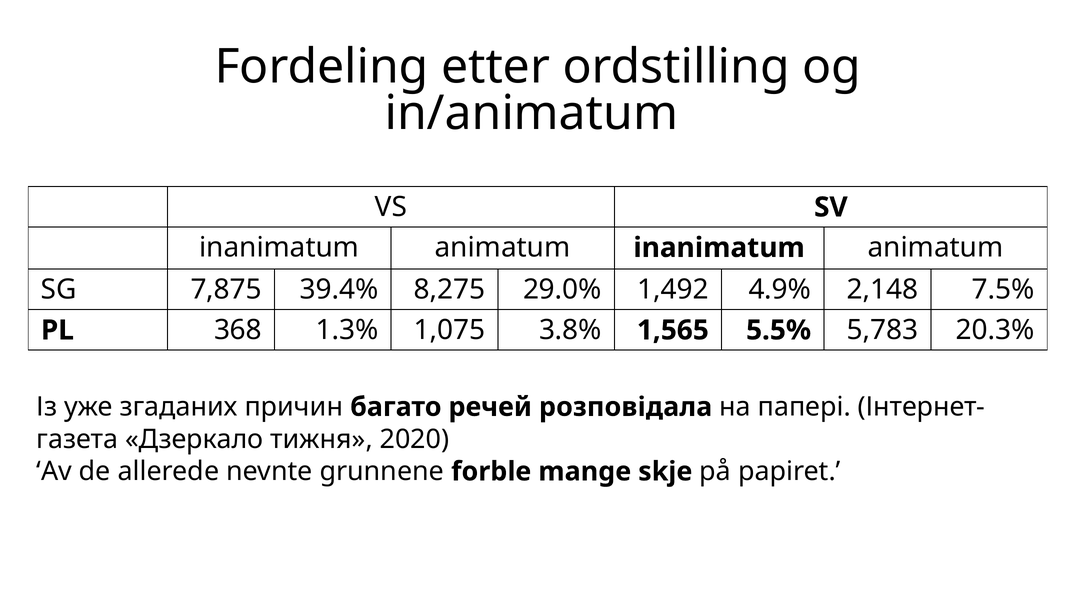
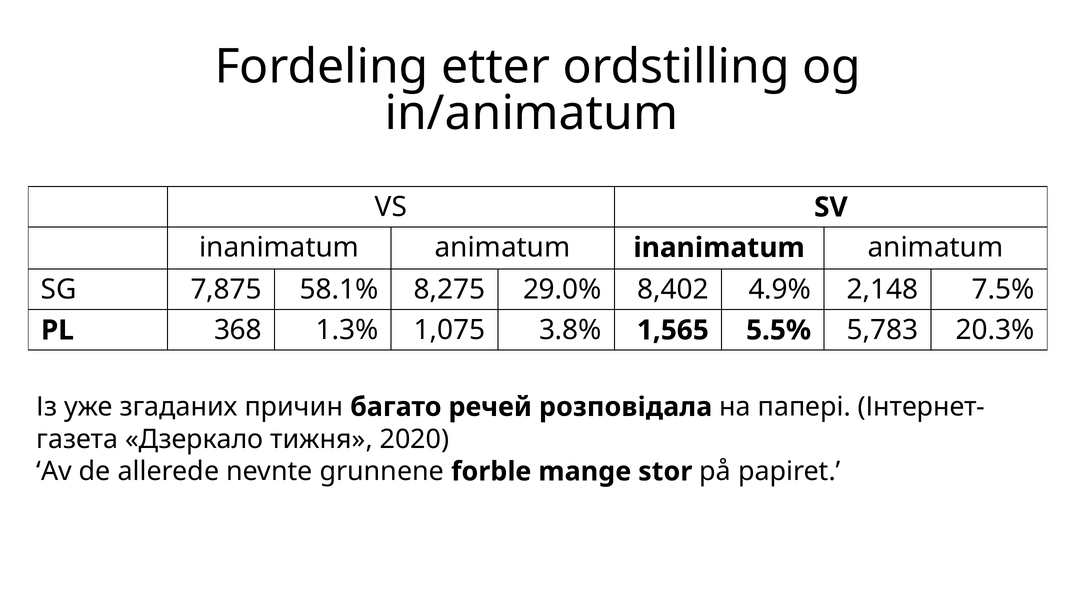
39.4%: 39.4% -> 58.1% (339, 290)
1,492: 1,492 -> 8,402 (673, 290)
skje: skje -> stor (665, 472)
